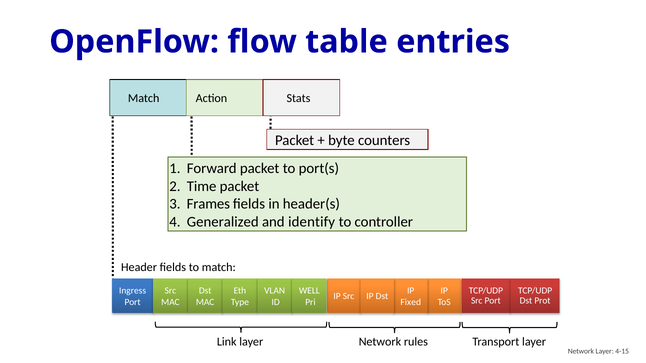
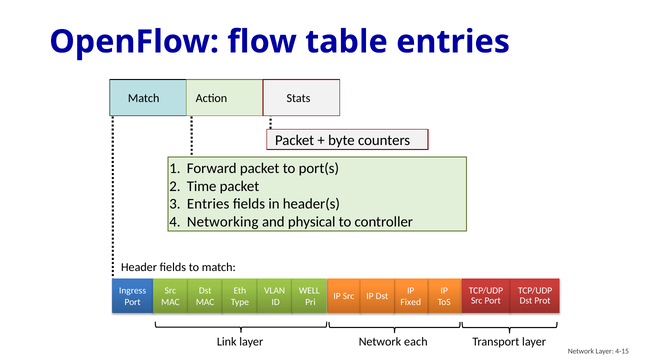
Frames: Frames -> Entries (208, 204)
Generalized: Generalized -> Networking (223, 222)
identify: identify -> physical (312, 222)
rules: rules -> each (416, 342)
